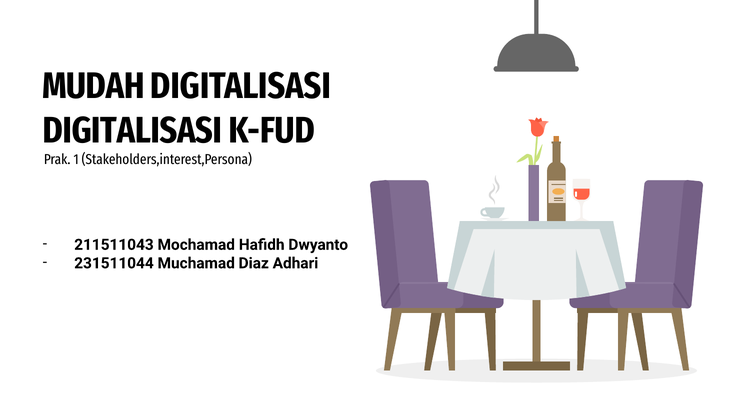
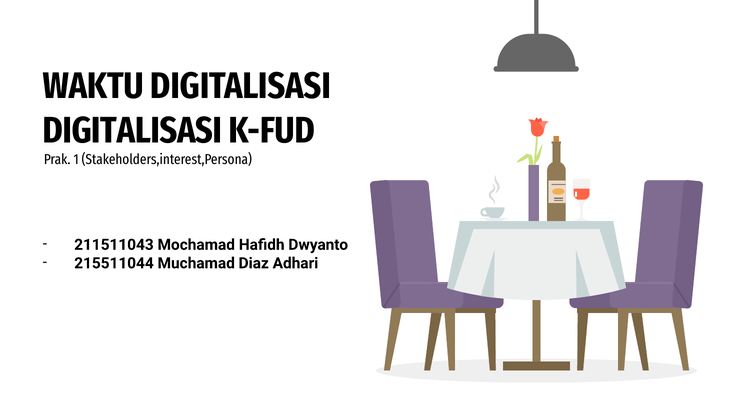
MUDAH: MUDAH -> WAKTU (93, 86)
231511044: 231511044 -> 215511044 (114, 263)
